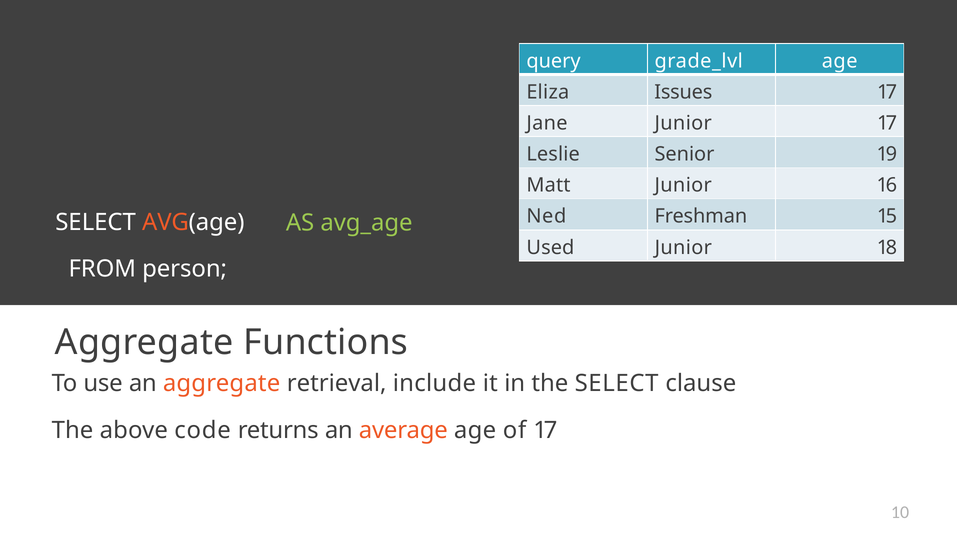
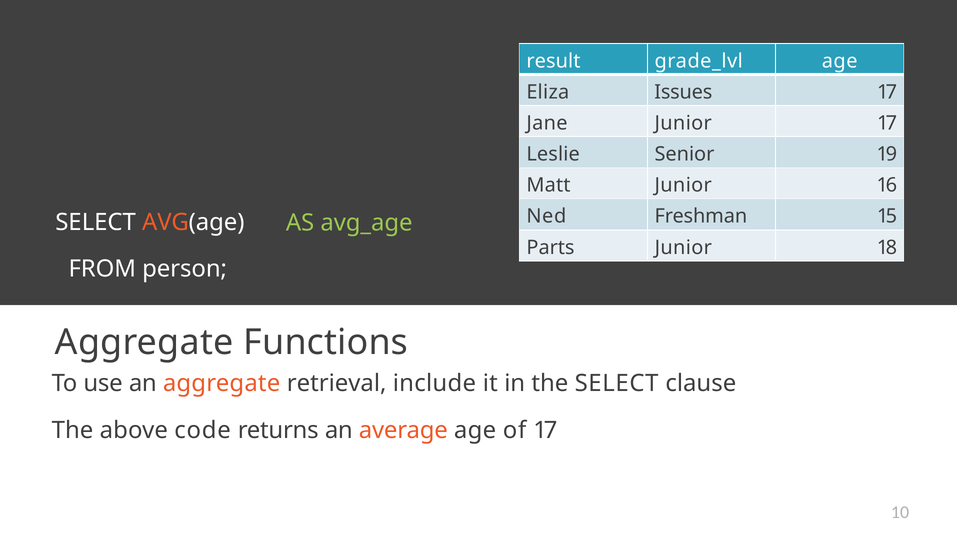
query: query -> result (553, 61)
Used: Used -> Parts (550, 248)
